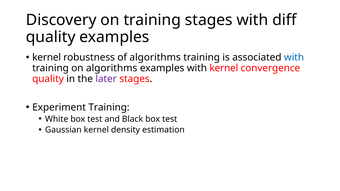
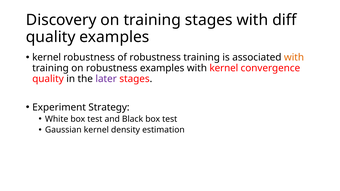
of algorithms: algorithms -> robustness (155, 57)
with colour: blue -> orange (294, 57)
on algorithms: algorithms -> robustness (112, 68)
Experiment Training: Training -> Strategy (109, 107)
